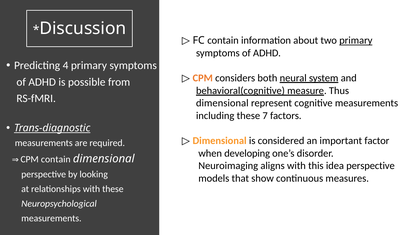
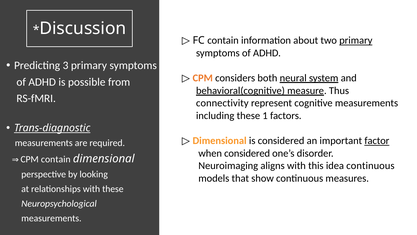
4: 4 -> 3 (66, 65)
dimensional: dimensional -> connectivity (222, 103)
7: 7 -> 1 (265, 115)
factor underline: none -> present (377, 140)
when developing: developing -> considered (247, 153)
idea perspective: perspective -> continuous (370, 165)
